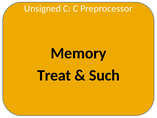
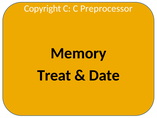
Unsigned: Unsigned -> Copyright (43, 9)
Such: Such -> Date (104, 75)
